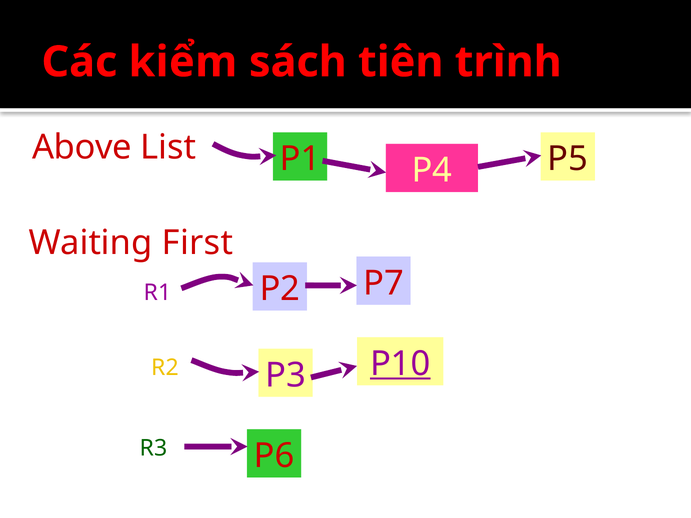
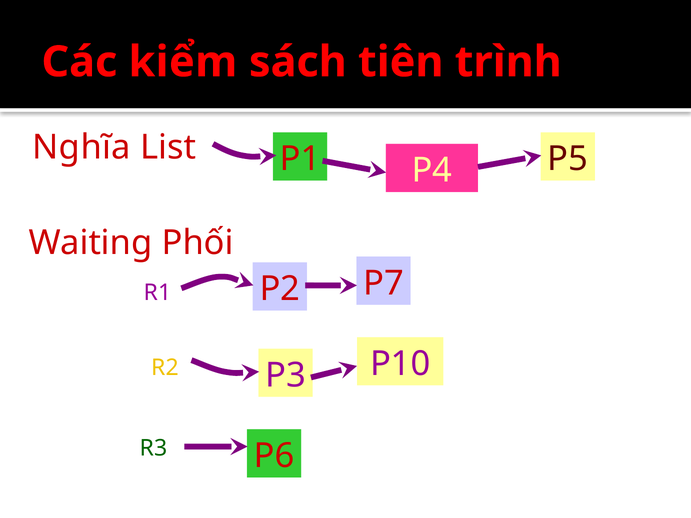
Above: Above -> Nghĩa (82, 147)
First: First -> Phối (198, 243)
P10 underline: present -> none (400, 364)
